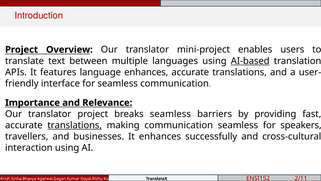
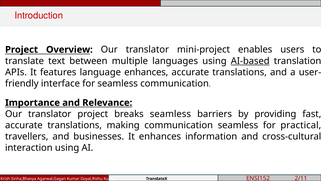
translations underline: present -> none (75, 125)
speakers: speakers -> practical (301, 125)
successfully: successfully -> information (211, 136)
